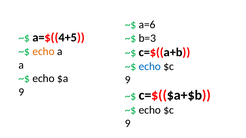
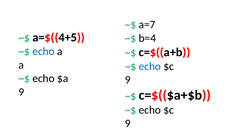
a=6: a=6 -> a=7 (147, 25)
b=3: b=3 -> b=4 (147, 38)
echo colour: orange -> blue (44, 52)
